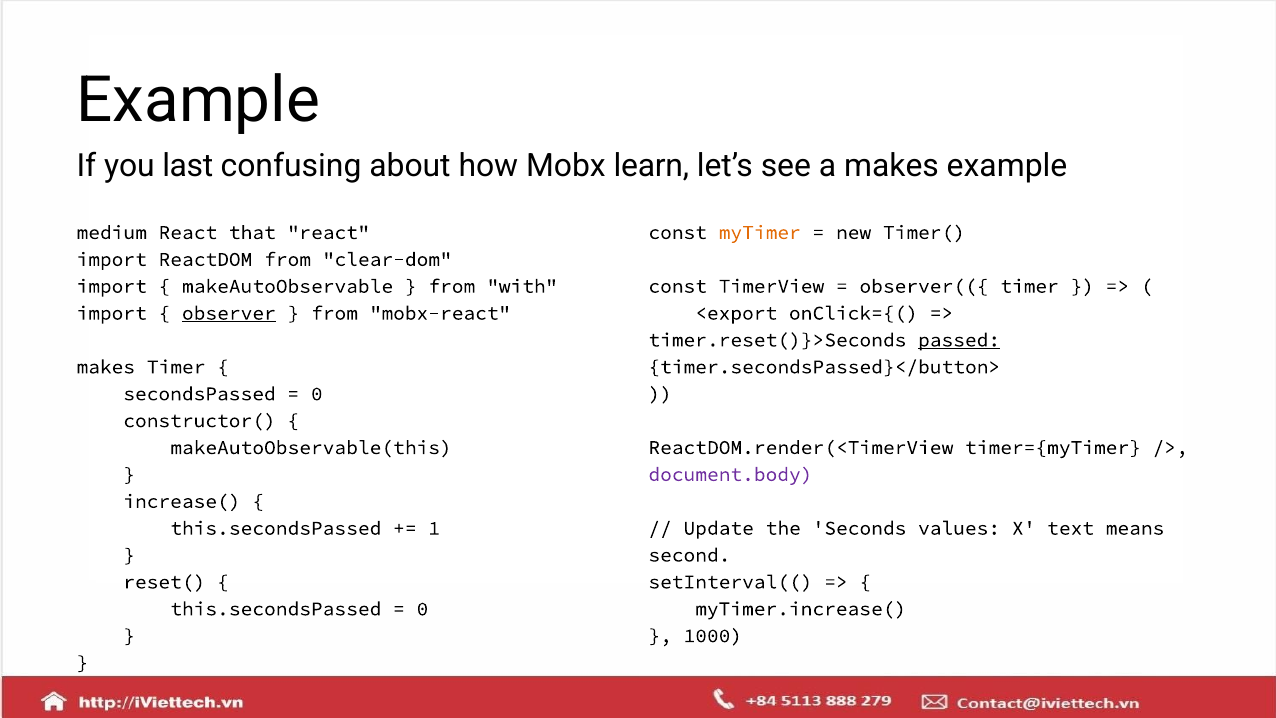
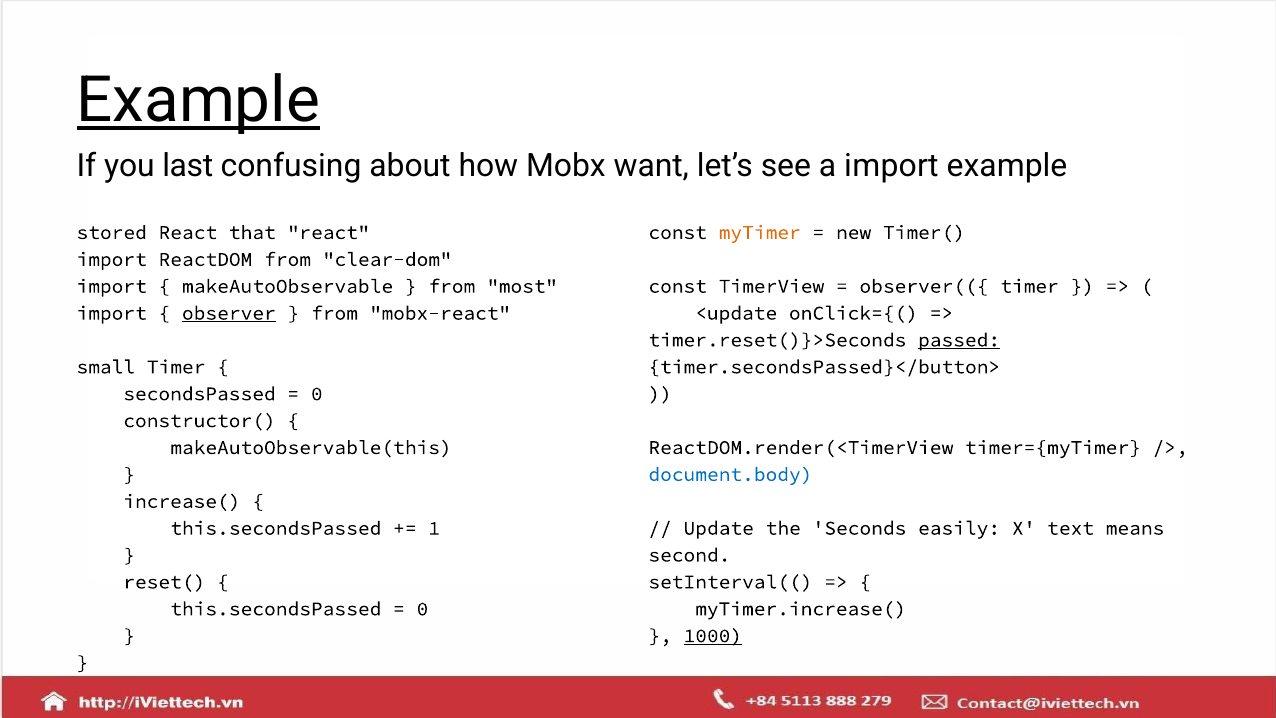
Example underline: none -> present (198, 101)
learn: learn -> want (651, 166)
a makes: makes -> import (891, 166)
medium: medium -> stored (112, 232)
with: with -> most (522, 286)
<export: <export -> <update (736, 313)
makes: makes -> small (106, 367)
document.body colour: purple -> blue (730, 474)
values: values -> easily (959, 528)
1000 underline: none -> present (713, 636)
